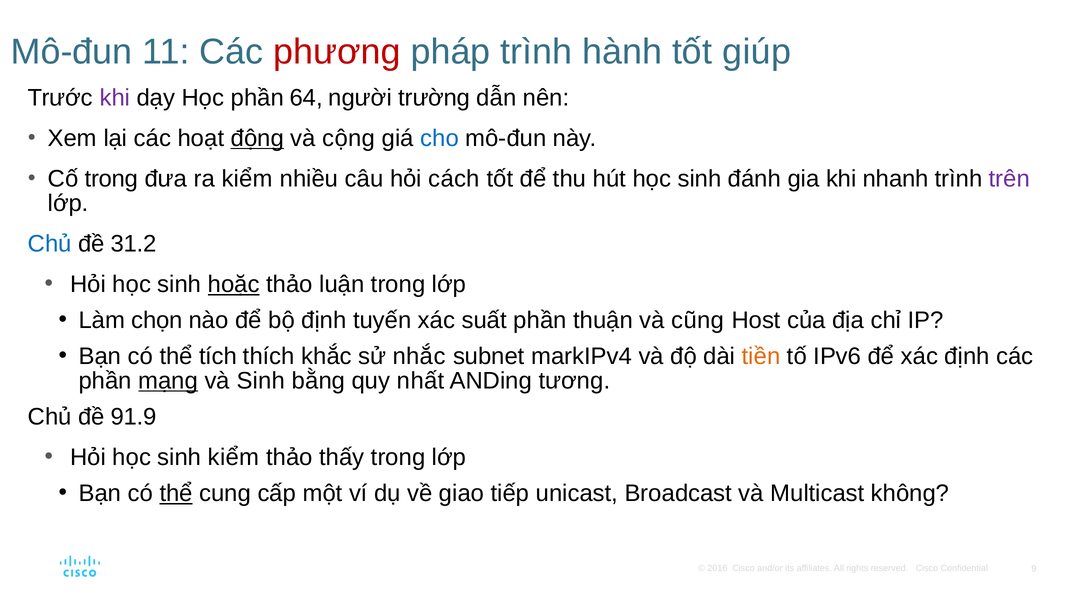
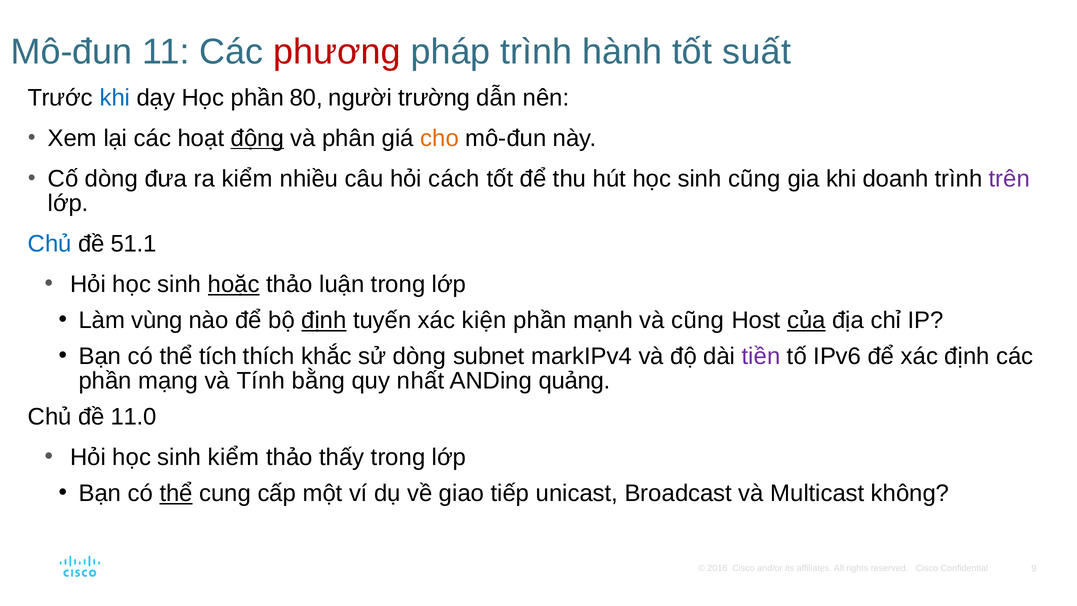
giúp: giúp -> suất (757, 52)
khi colour: purple -> blue (115, 98)
64: 64 -> 80 (306, 98)
cộng: cộng -> phân (349, 138)
cho colour: blue -> orange (440, 138)
Cố trong: trong -> dòng (111, 179)
sinh đánh: đánh -> cũng (754, 179)
nhanh: nhanh -> doanh (896, 179)
31.2: 31.2 -> 51.1 (134, 244)
chọn: chọn -> vùng (157, 320)
định underline: none -> present (324, 320)
suất: suất -> kiện (484, 320)
thuận: thuận -> mạnh (603, 320)
của underline: none -> present (806, 320)
sử nhắc: nhắc -> dòng (419, 356)
tiền colour: orange -> purple (761, 356)
mạng underline: present -> none (168, 381)
và Sinh: Sinh -> Tính (261, 381)
tương: tương -> quảng (575, 381)
91.9: 91.9 -> 11.0 (134, 417)
